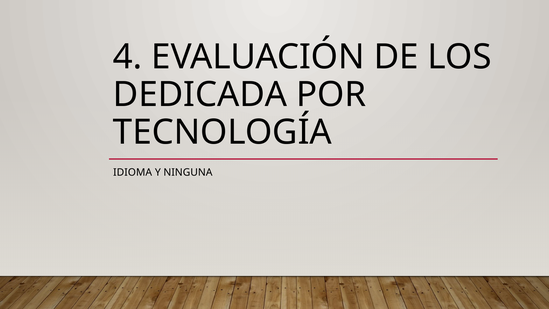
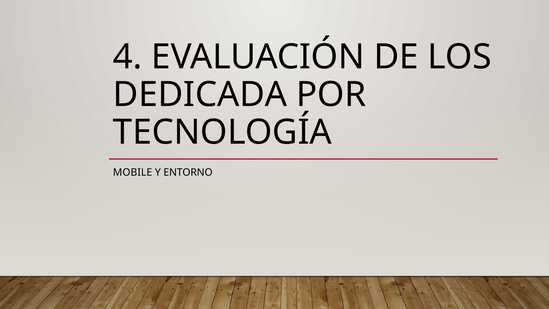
IDIOMA: IDIOMA -> MOBILE (133, 172)
NINGUNA: NINGUNA -> ENTORNO (188, 172)
